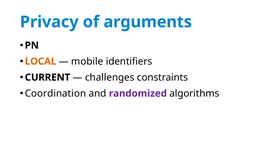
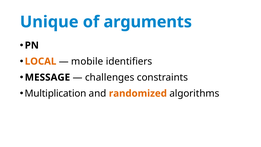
Privacy: Privacy -> Unique (49, 22)
CURRENT: CURRENT -> MESSAGE (47, 77)
Coordination: Coordination -> Multiplication (56, 93)
randomized colour: purple -> orange (138, 93)
